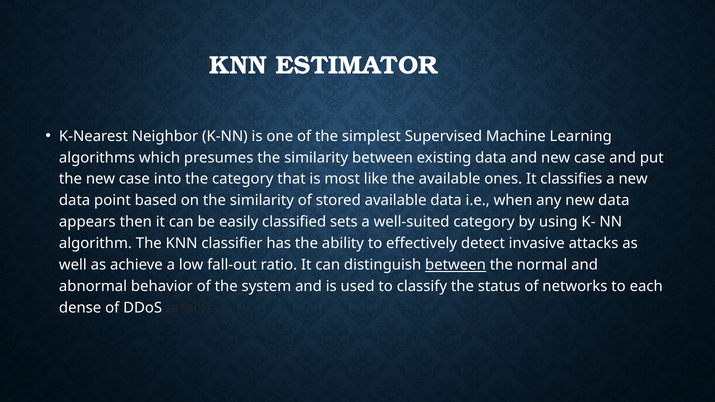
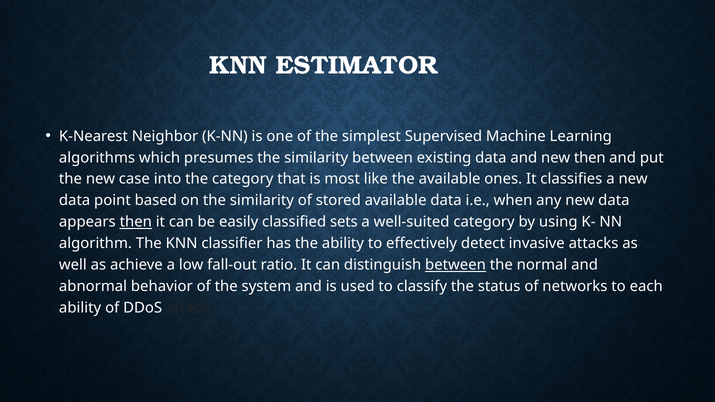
and new case: case -> then (590, 158)
then underline: none -> present (136, 222)
dense: dense -> ability (80, 308)
